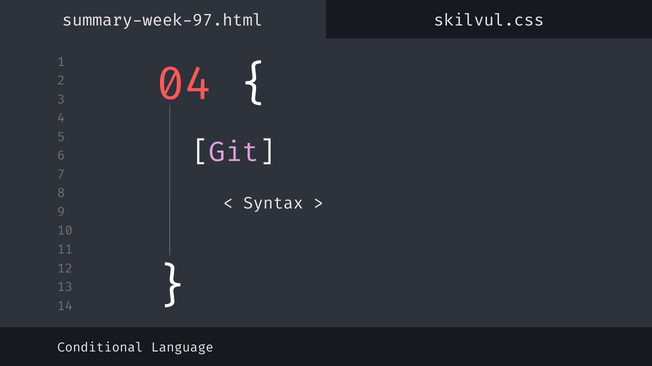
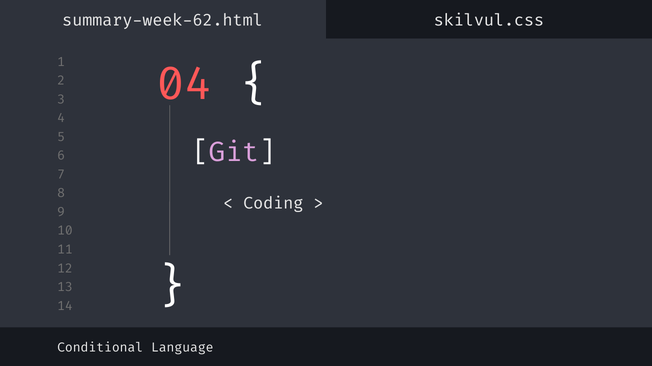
summary-week-97.html: summary-week-97.html -> summary-week-62.html (162, 20)
Syntax: Syntax -> Coding (273, 204)
